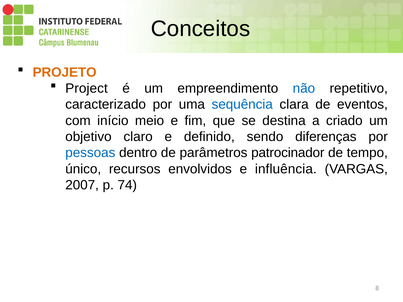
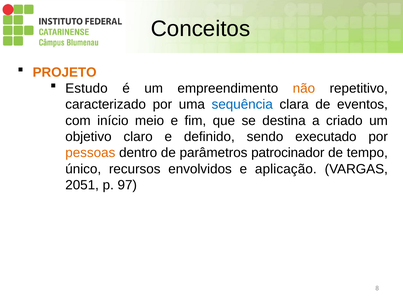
Project: Project -> Estudo (87, 88)
não colour: blue -> orange (304, 88)
diferenças: diferenças -> executado (326, 137)
pessoas colour: blue -> orange (90, 153)
influência: influência -> aplicação (286, 169)
2007: 2007 -> 2051 (82, 185)
74: 74 -> 97 (127, 185)
